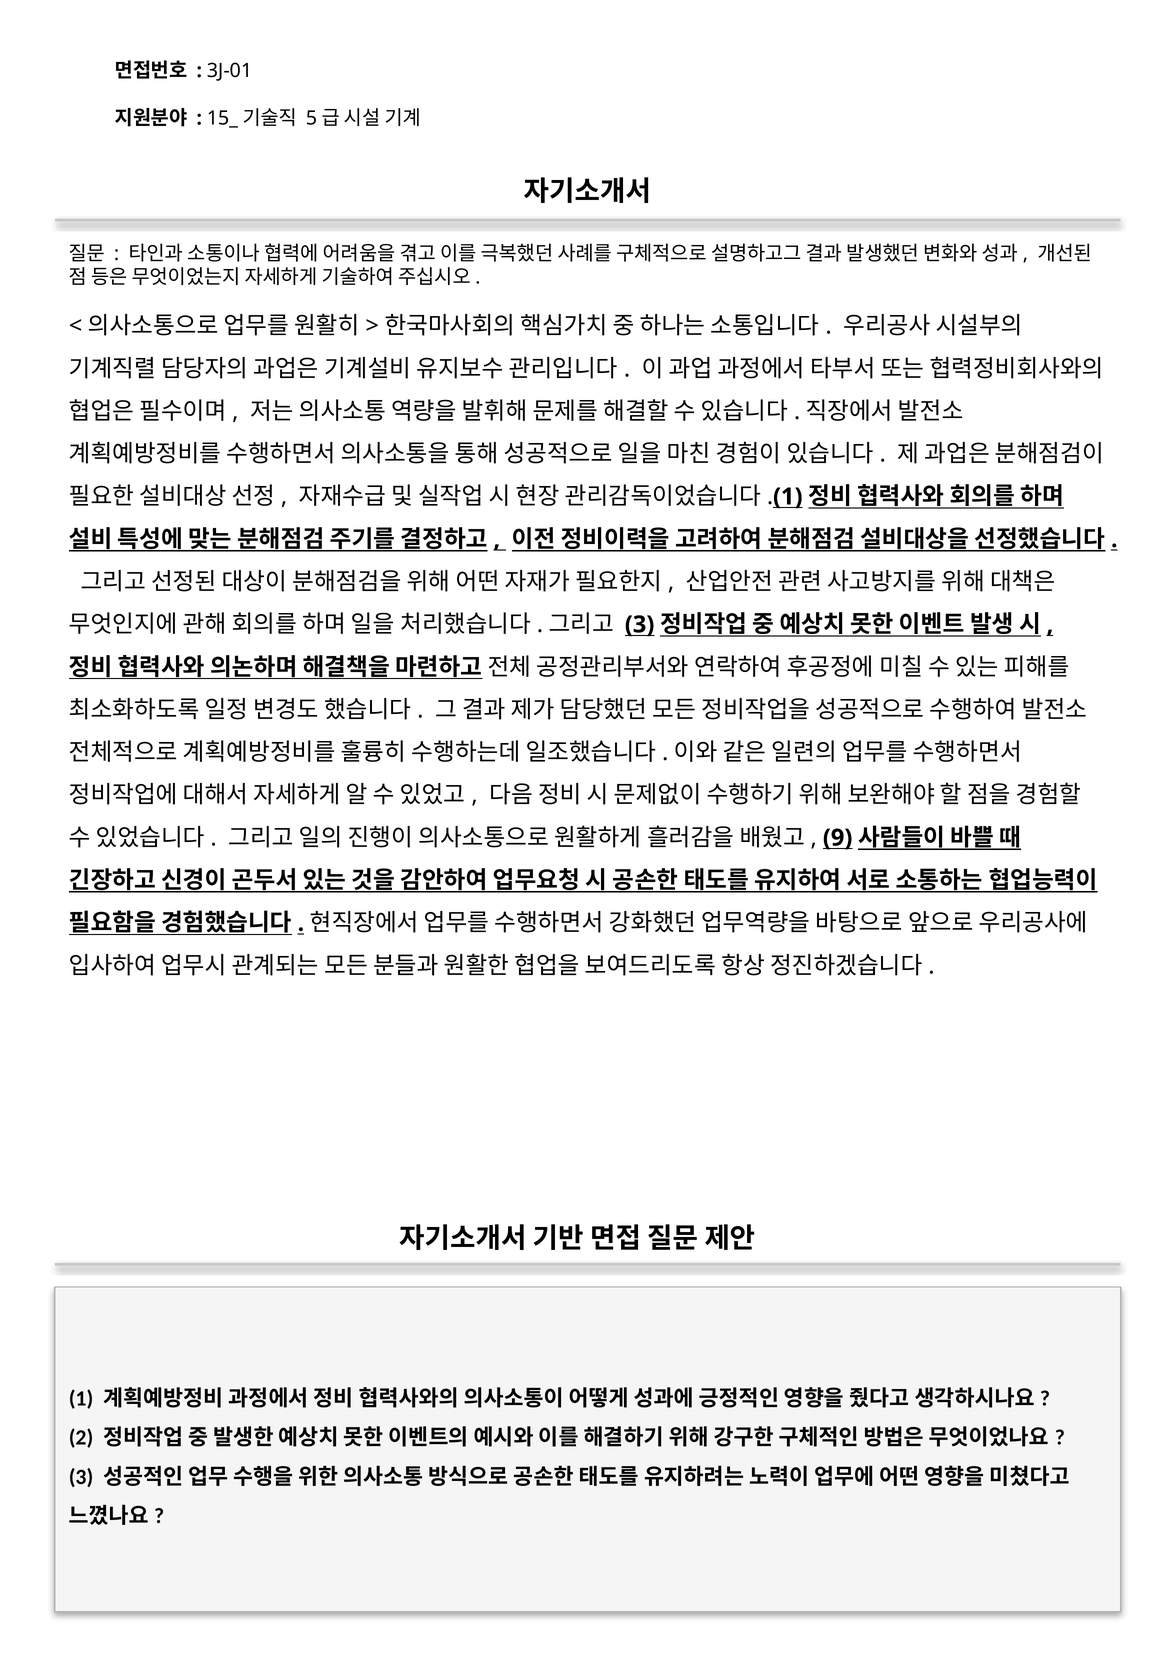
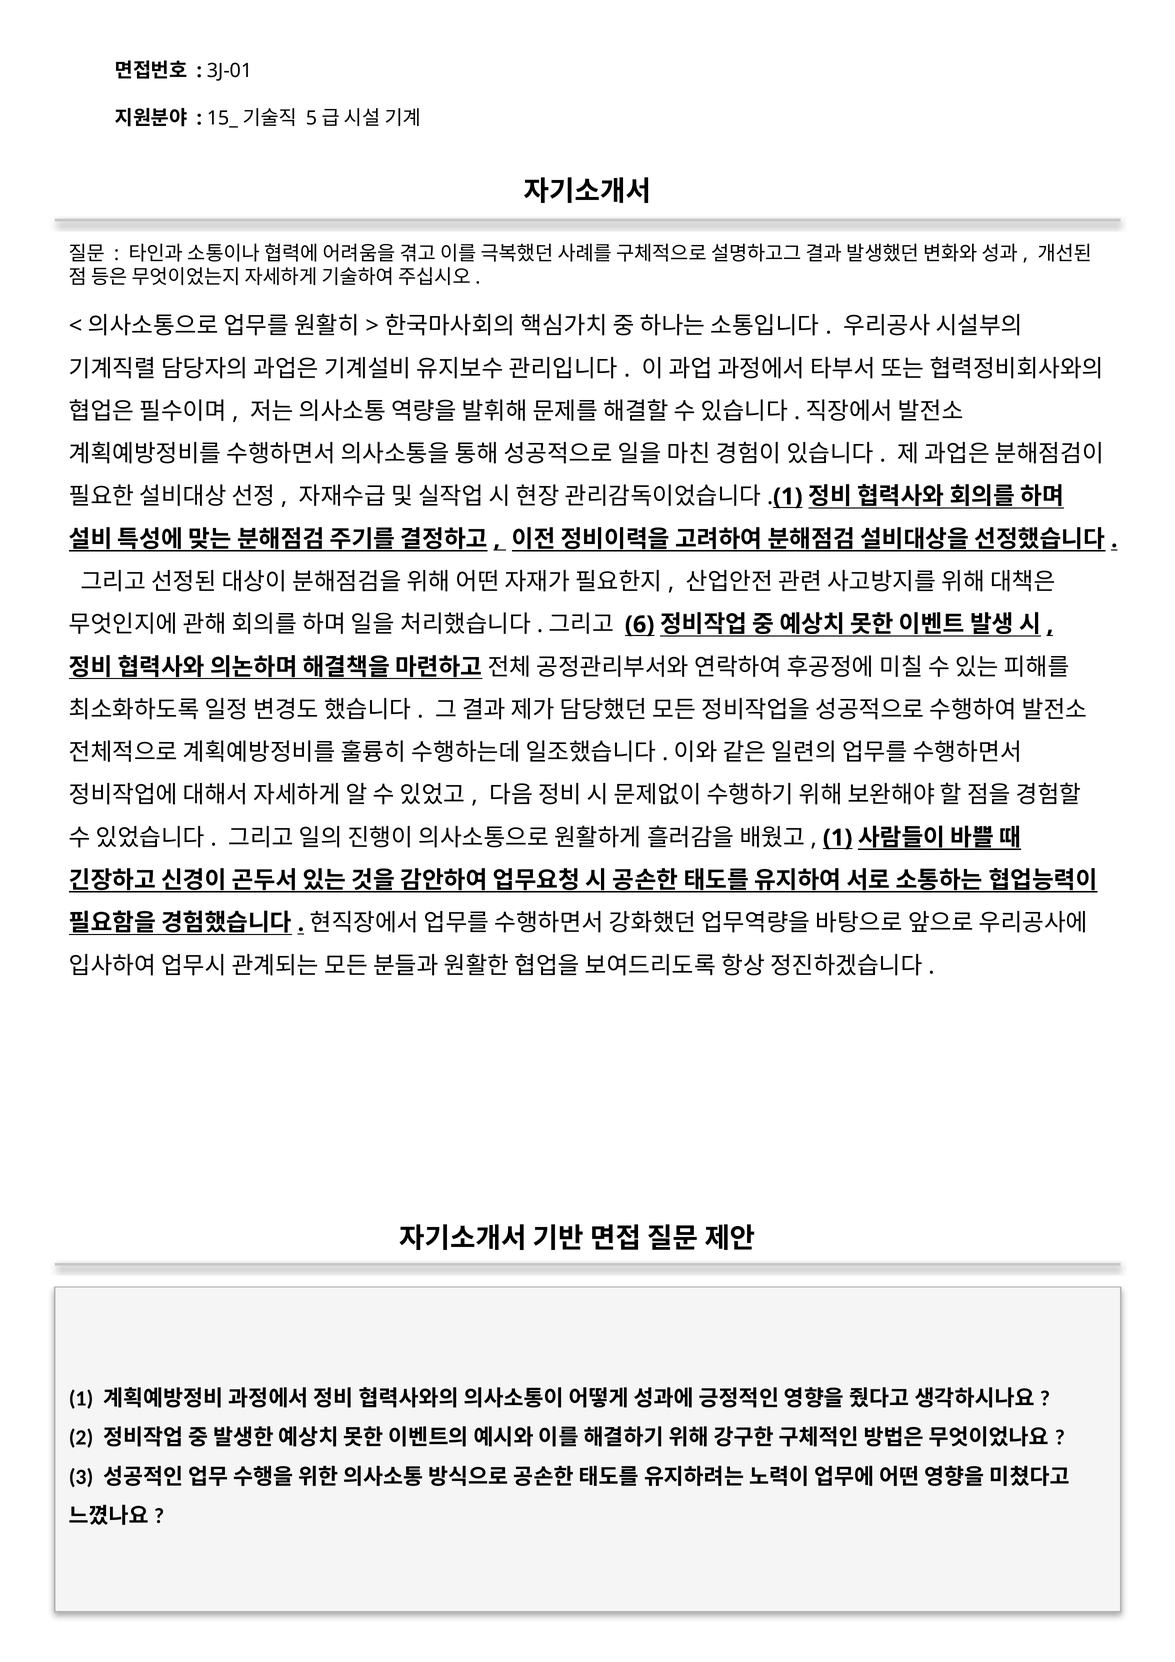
3: 3 -> 6 (640, 625)
9: 9 -> 1 (838, 838)
